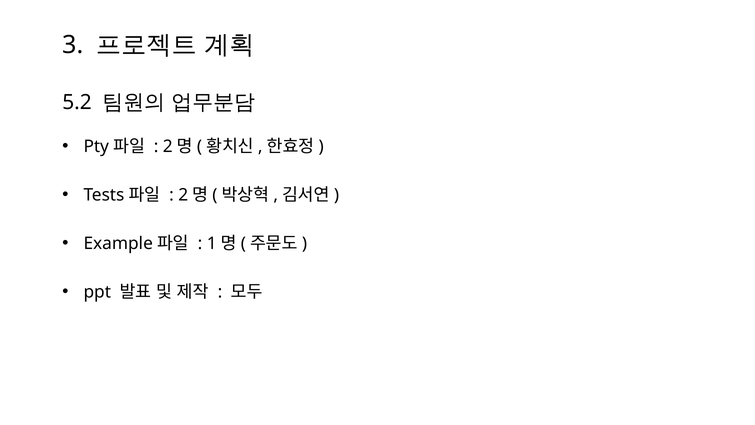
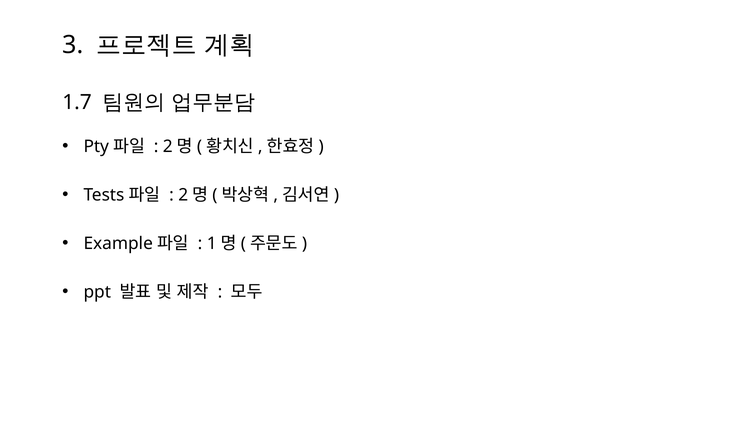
5.2: 5.2 -> 1.7 (77, 102)
